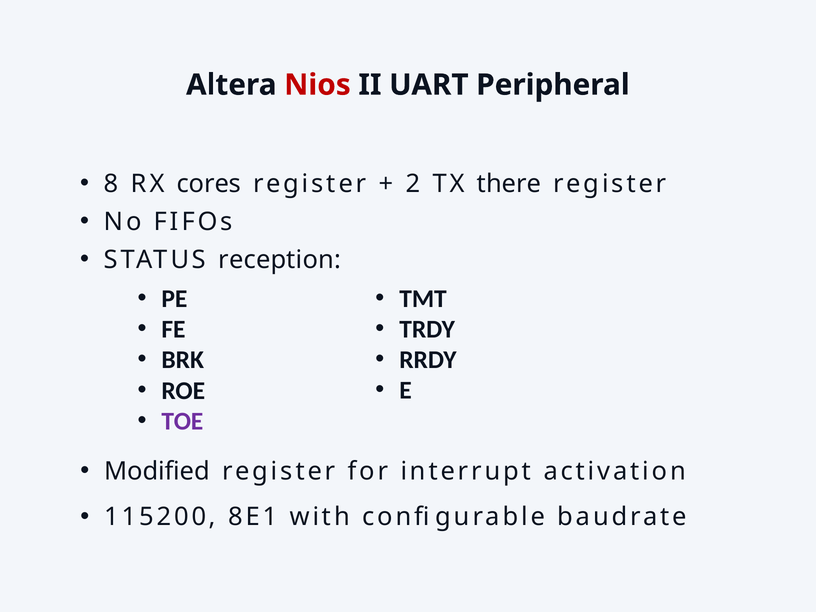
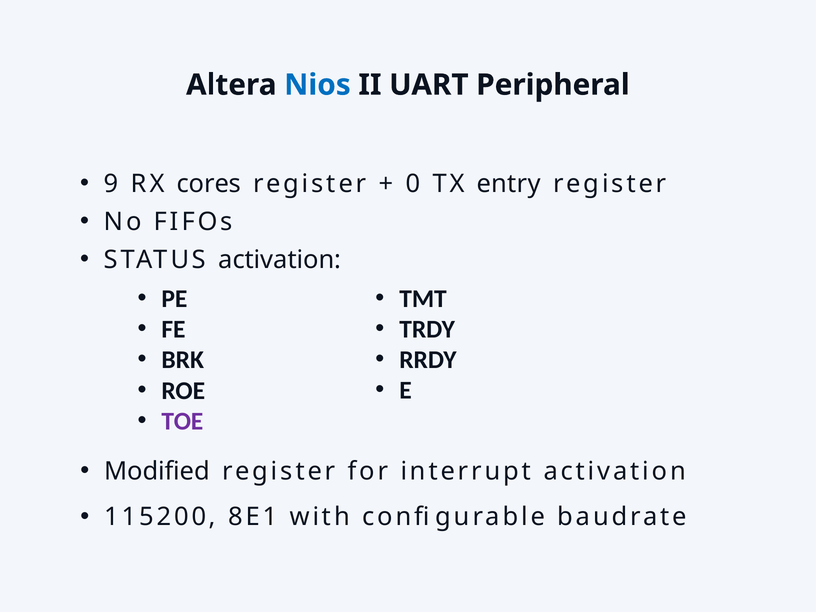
Nios colour: red -> blue (317, 85)
8: 8 -> 9 (111, 184)
2: 2 -> 0 (413, 184)
there: there -> entry (509, 184)
STATUS reception: reception -> activation (280, 260)
